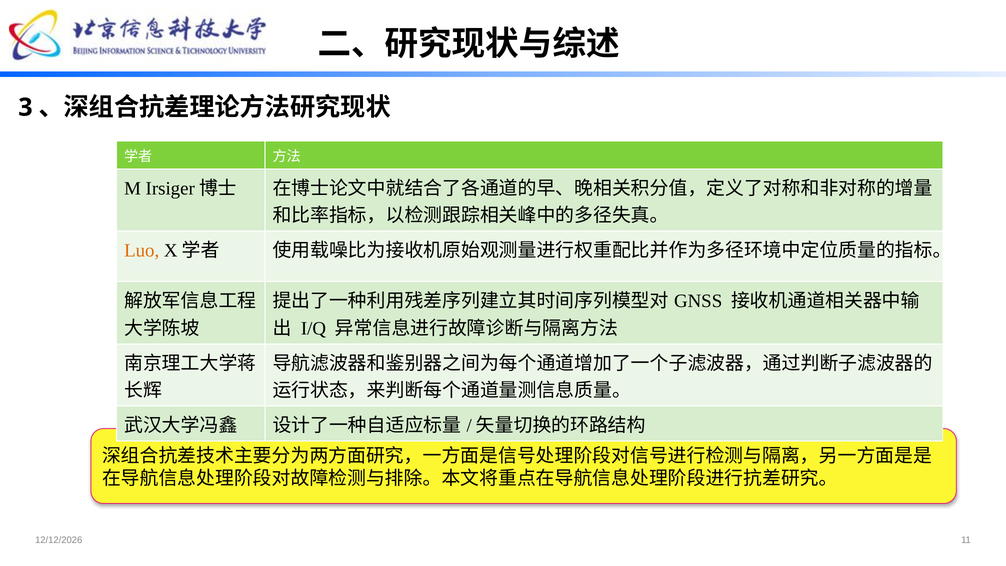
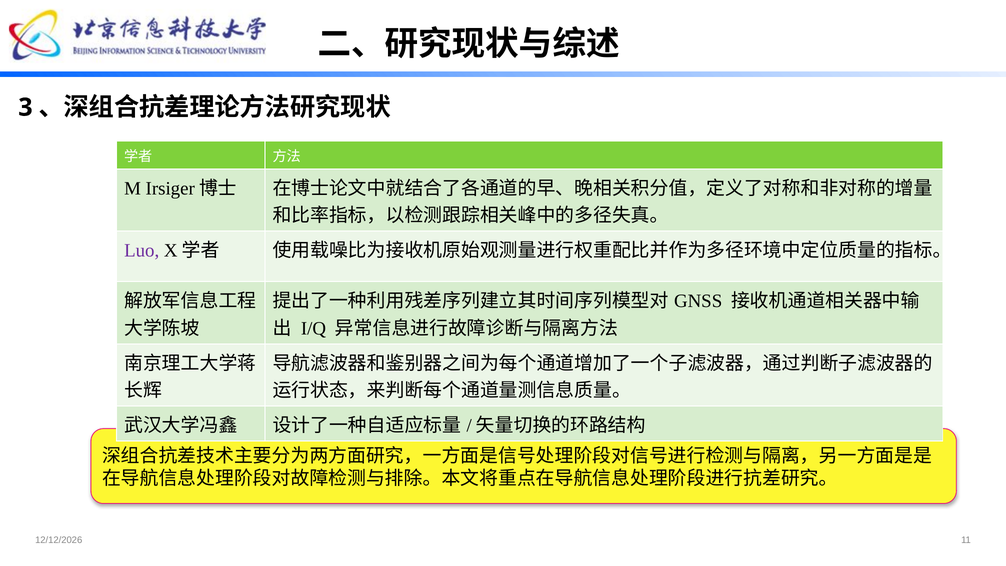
Luo colour: orange -> purple (142, 251)
